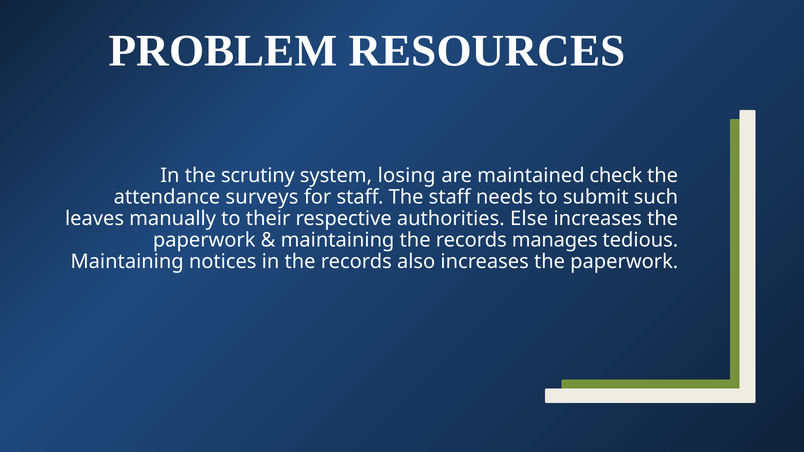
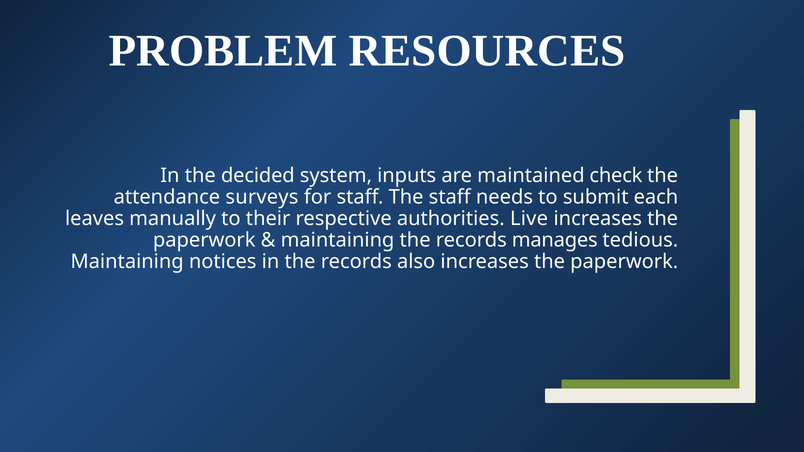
scrutiny: scrutiny -> decided (258, 176)
losing: losing -> inputs (407, 176)
such: such -> each (656, 197)
Else: Else -> Live (529, 219)
